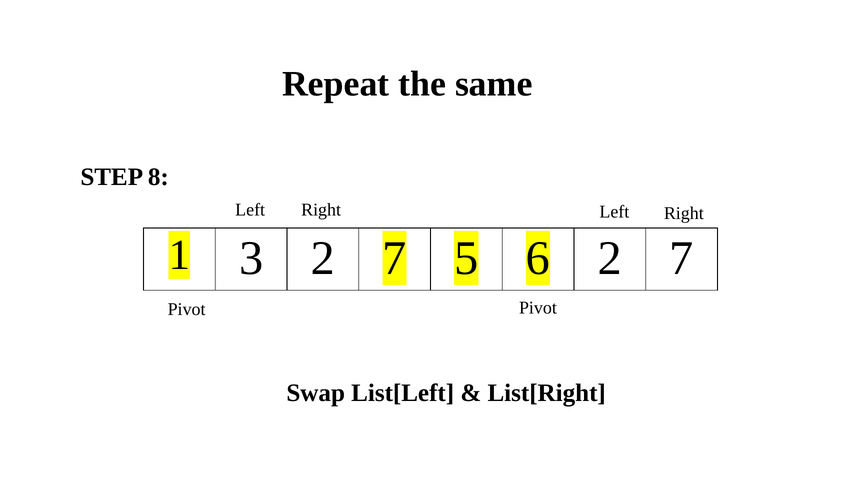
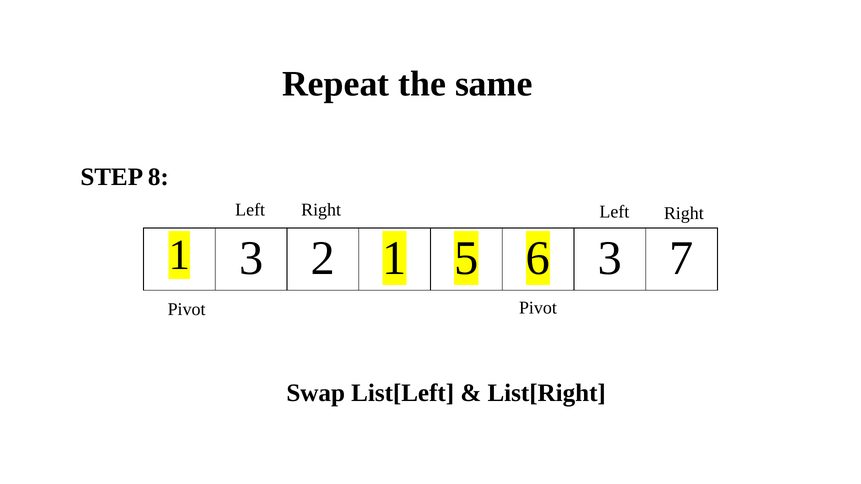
3 2 7: 7 -> 1 (395, 259)
6 2: 2 -> 3 (610, 259)
